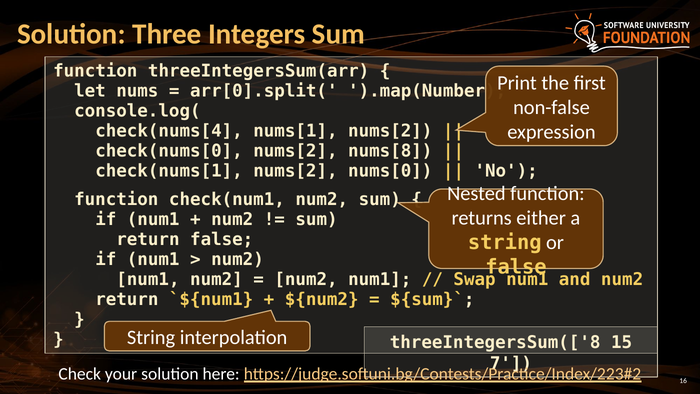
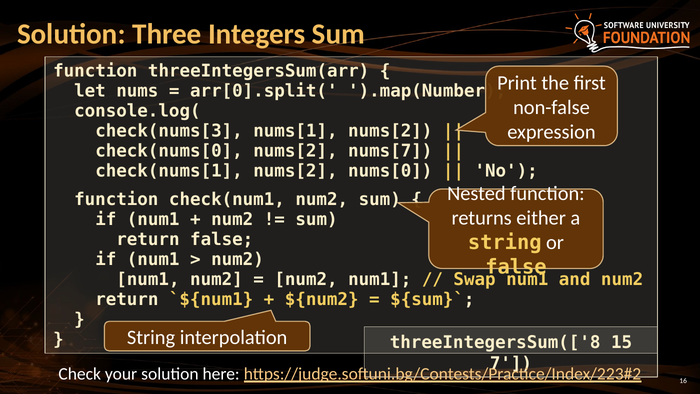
check(nums[4: check(nums[4 -> check(nums[3 (169, 131)
nums[8: nums[8 -> nums[7 (390, 151)
